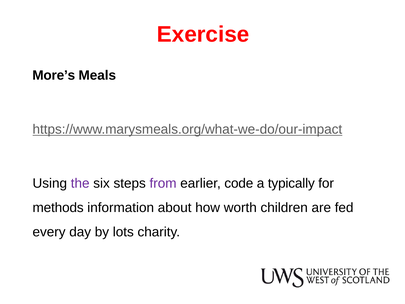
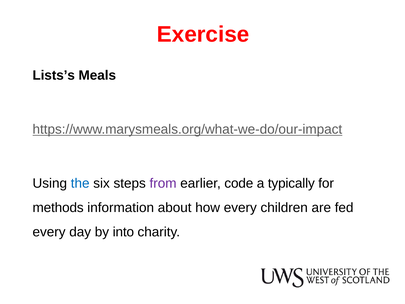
More’s: More’s -> Lists’s (54, 75)
the colour: purple -> blue (80, 183)
how worth: worth -> every (240, 208)
lots: lots -> into (123, 232)
